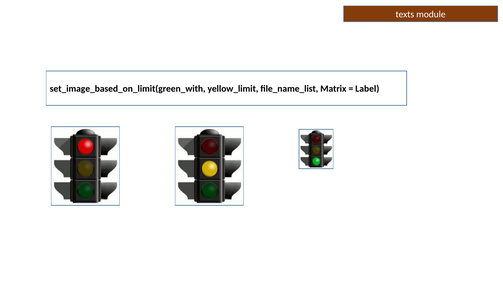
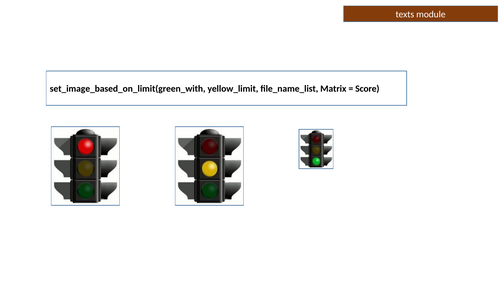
Label: Label -> Score (367, 89)
